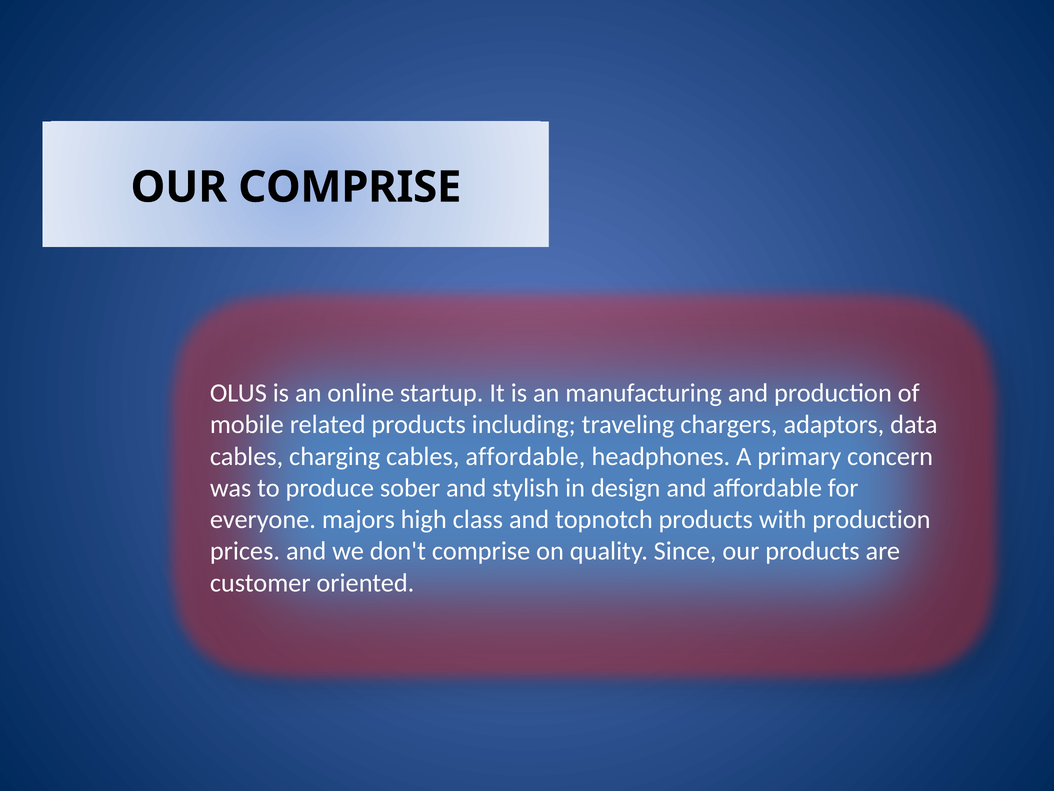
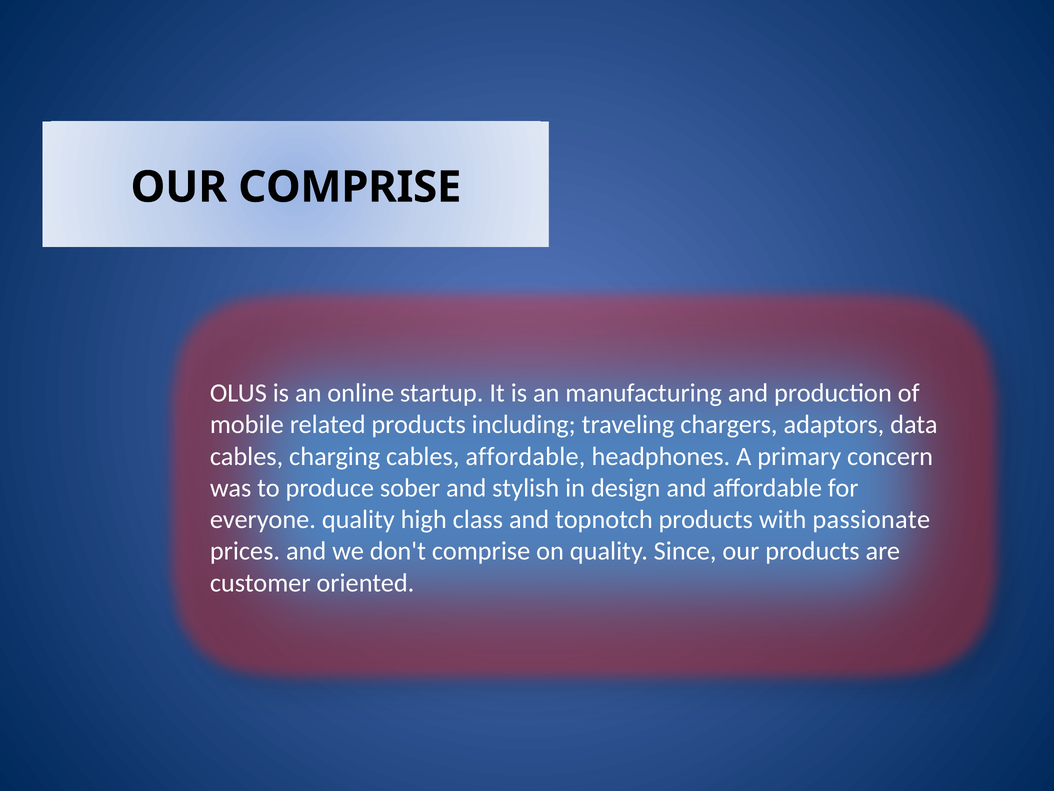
everyone majors: majors -> quality (358, 519)
with production: production -> passionate (871, 519)
